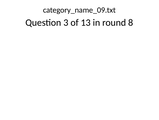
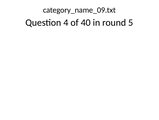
3: 3 -> 4 (66, 22)
13: 13 -> 40 (86, 22)
8: 8 -> 5 (131, 22)
